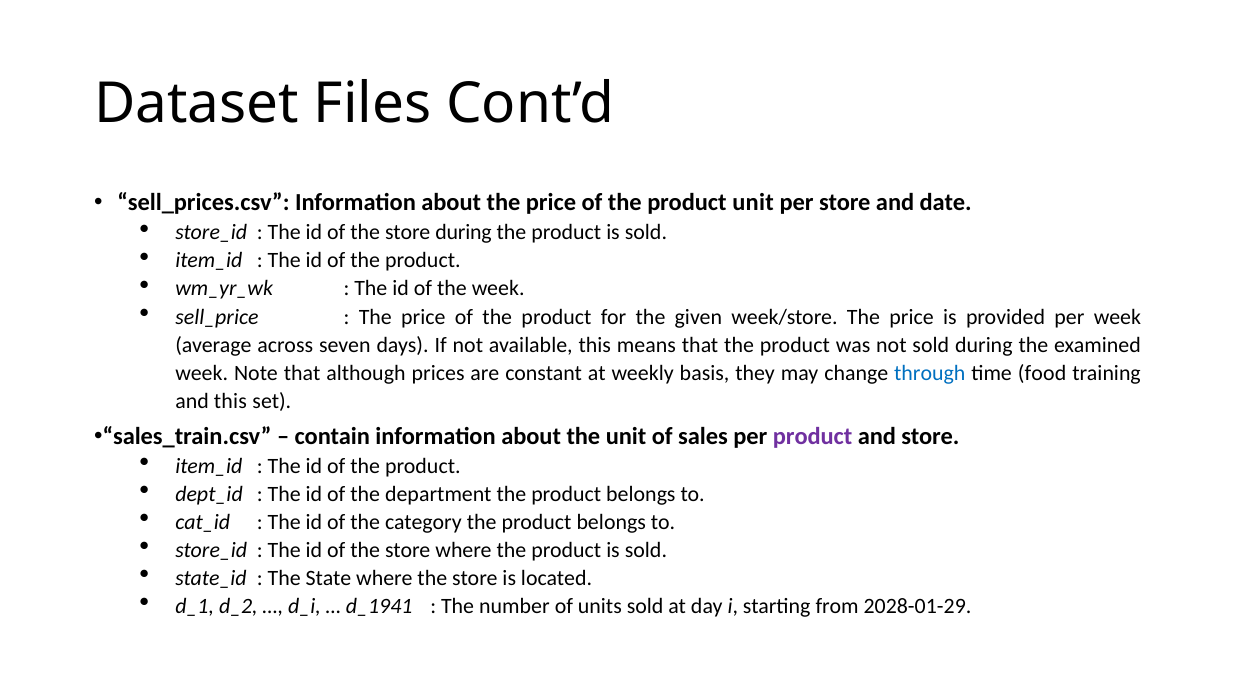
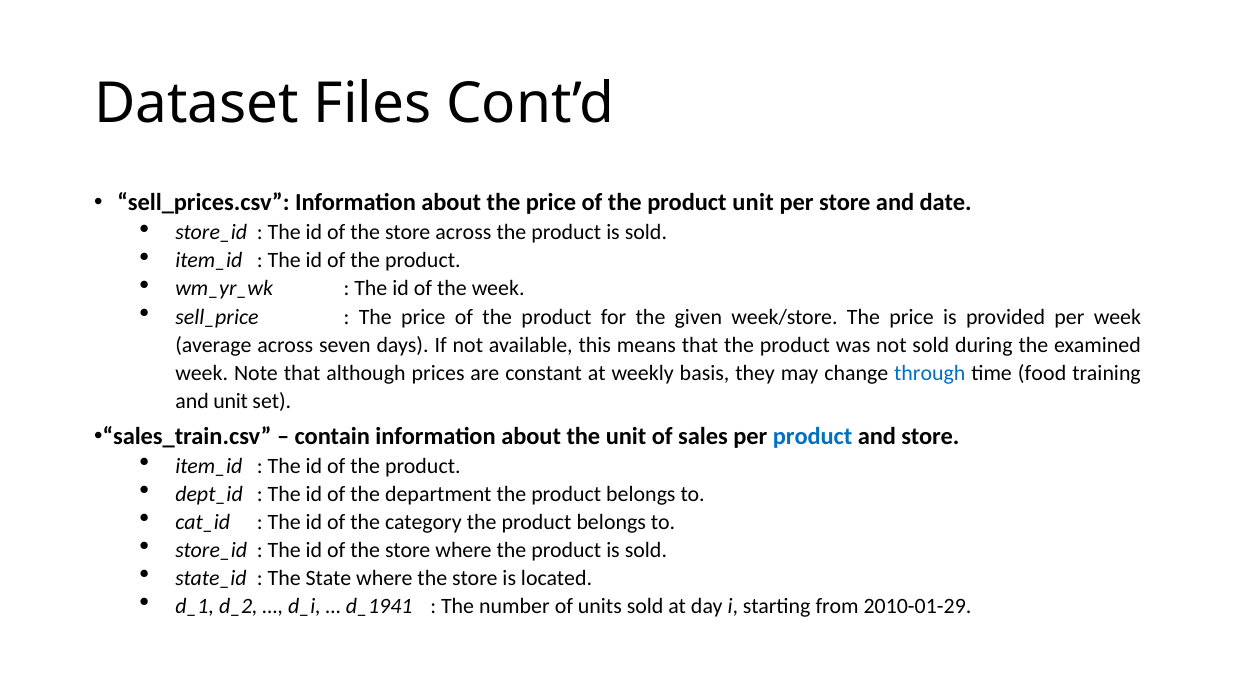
store during: during -> across (463, 233)
and this: this -> unit (231, 401)
product colour: purple -> blue (813, 436)
2028-01-29: 2028-01-29 -> 2010-01-29 (917, 607)
